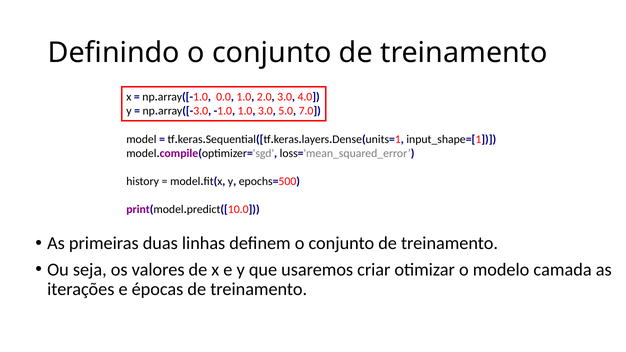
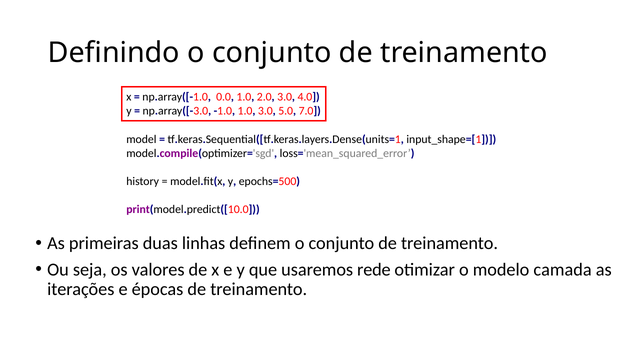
criar: criar -> rede (374, 270)
